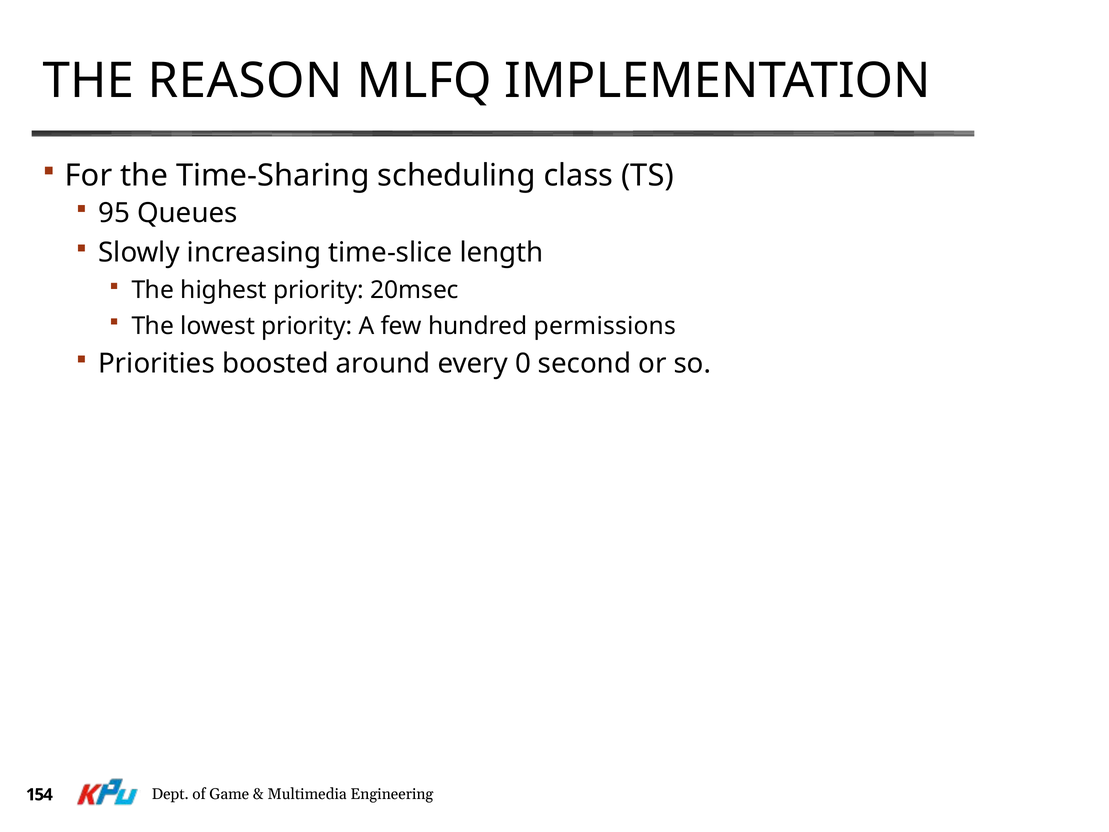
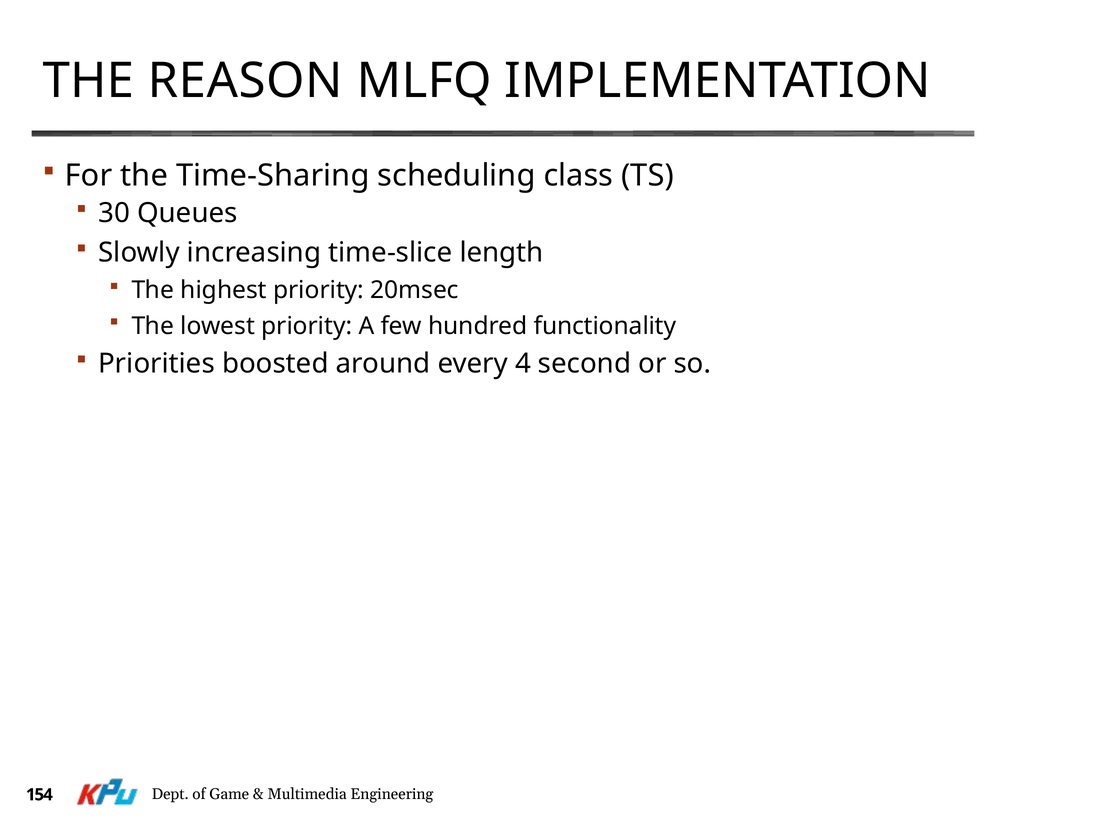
95: 95 -> 30 (114, 213)
permissions: permissions -> functionality (605, 326)
0: 0 -> 4 (523, 363)
